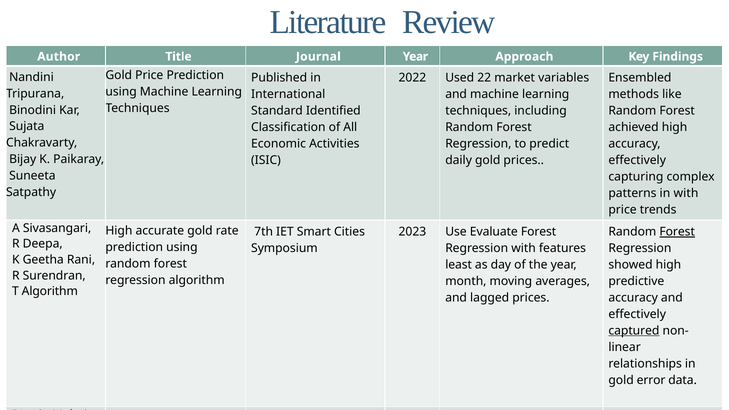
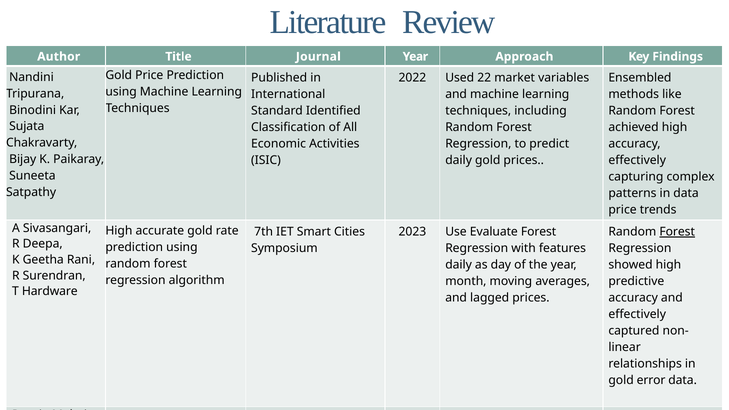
in with: with -> data (686, 193)
least: least -> daily (459, 265)
T Algorithm: Algorithm -> Hardware (50, 292)
captured underline: present -> none (634, 331)
